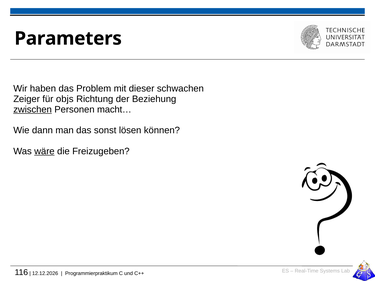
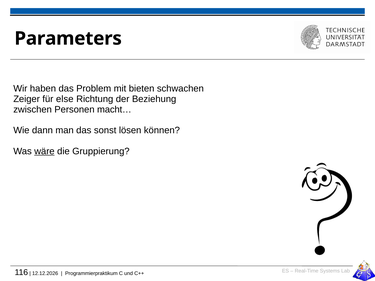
dieser: dieser -> bieten (142, 89)
objs: objs -> else (65, 99)
zwischen underline: present -> none (33, 110)
Freizugeben: Freizugeben -> Gruppierung (101, 151)
